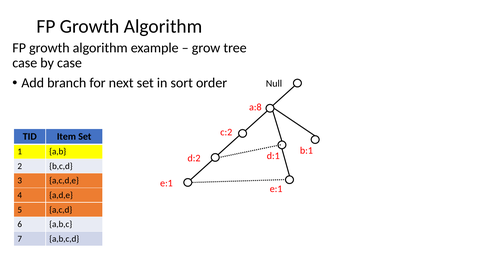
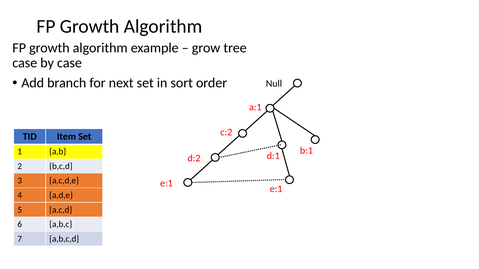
a:8: a:8 -> a:1 (255, 107)
